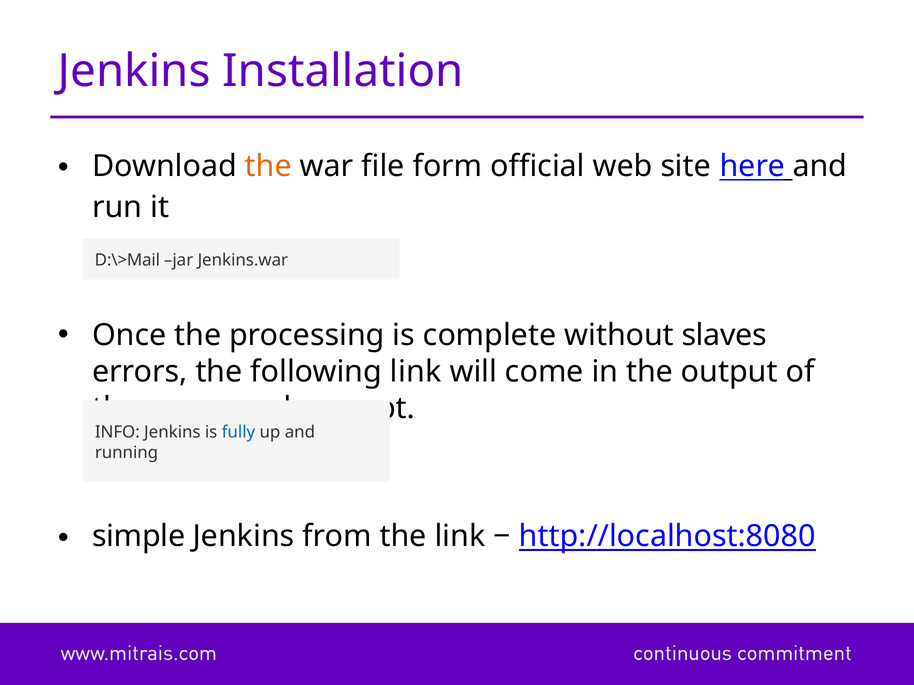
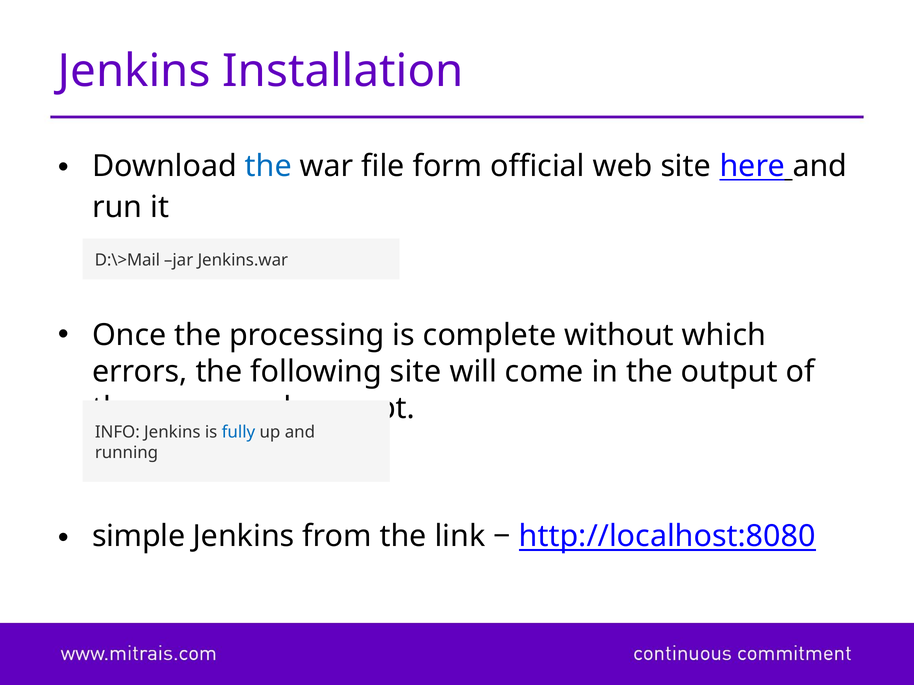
the colour: orange -> blue (268, 166)
slaves: slaves -> which (724, 336)
following link: link -> site (416, 372)
